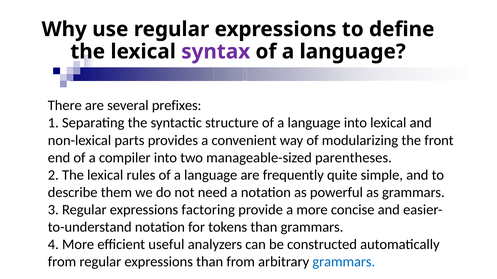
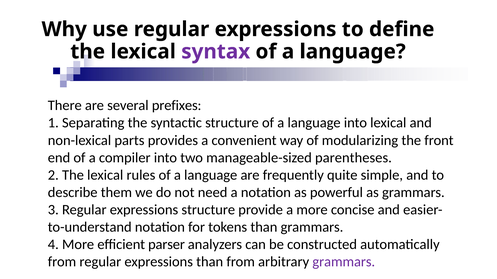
expressions factoring: factoring -> structure (208, 210)
useful: useful -> parser (166, 245)
grammars colour: blue -> purple (344, 262)
